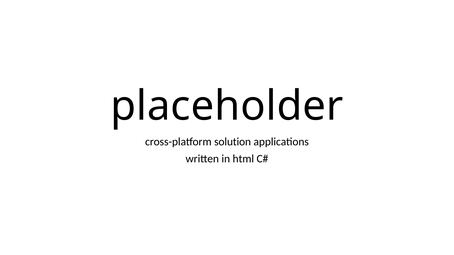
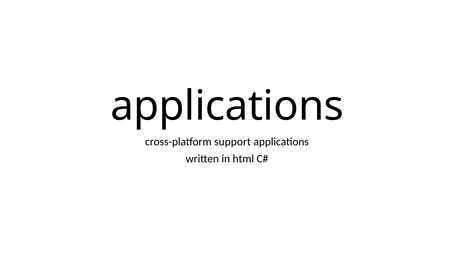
placeholder: placeholder -> applications (227, 106)
solution: solution -> support (233, 142)
